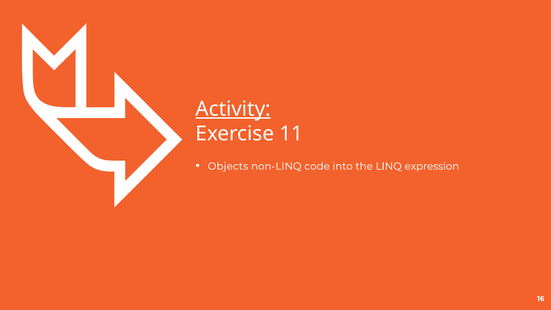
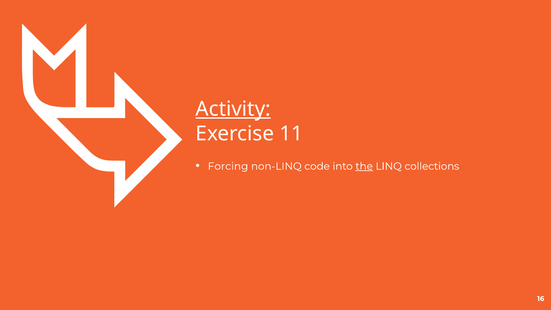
Objects: Objects -> Forcing (228, 166)
the underline: none -> present (364, 166)
expression: expression -> collections (432, 166)
